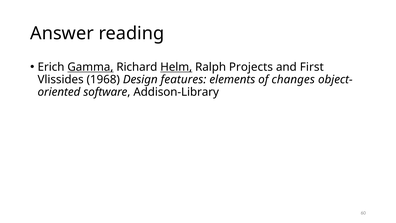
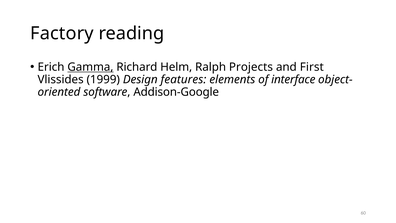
Answer: Answer -> Factory (62, 33)
Helm underline: present -> none (176, 67)
1968: 1968 -> 1999 (103, 79)
changes: changes -> interface (293, 79)
Addison-Library: Addison-Library -> Addison-Google (176, 92)
